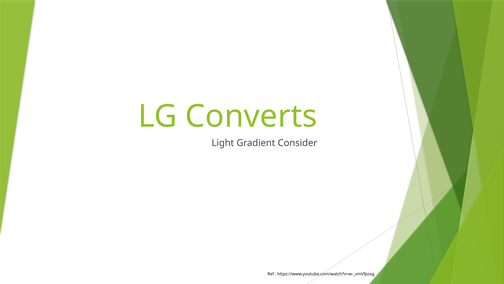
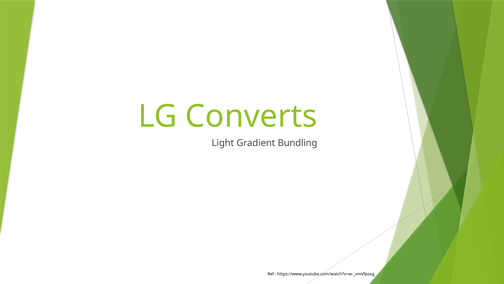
Consider: Consider -> Bundling (298, 143)
